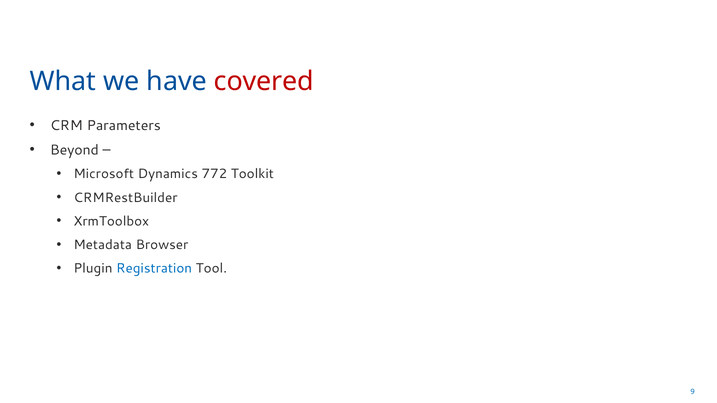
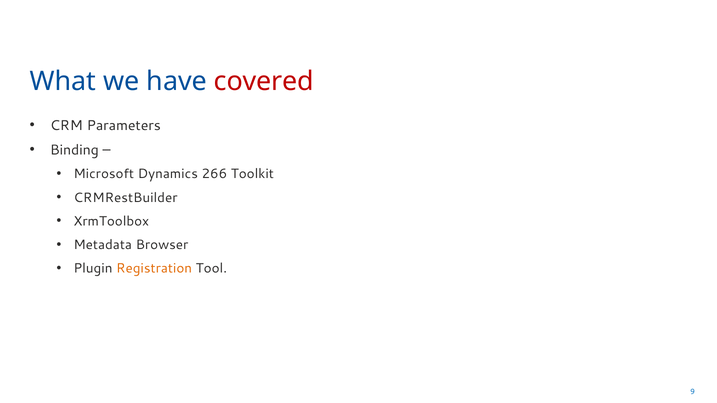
Beyond: Beyond -> Binding (74, 150)
772: 772 -> 266 (214, 174)
Registration colour: blue -> orange (154, 269)
